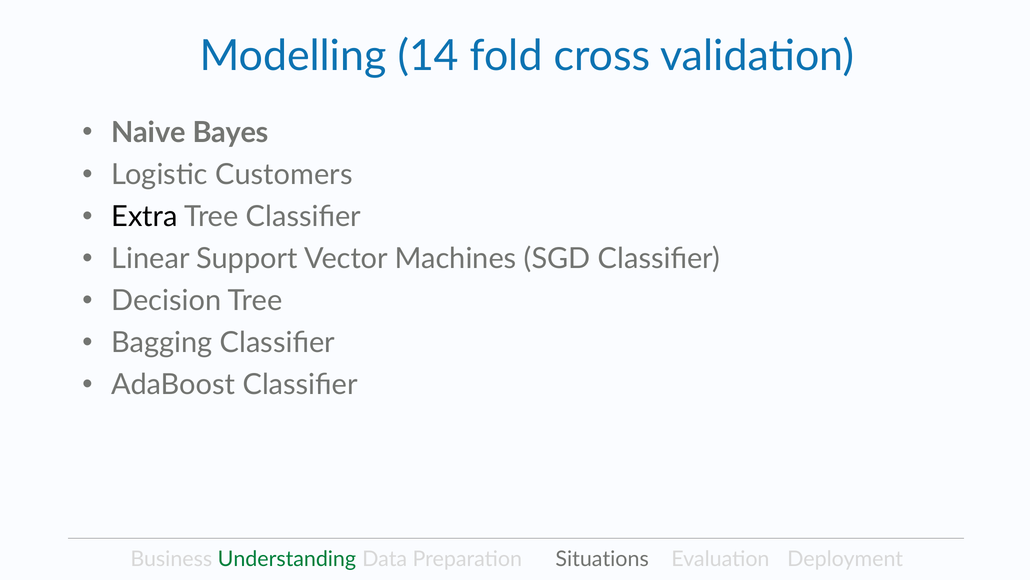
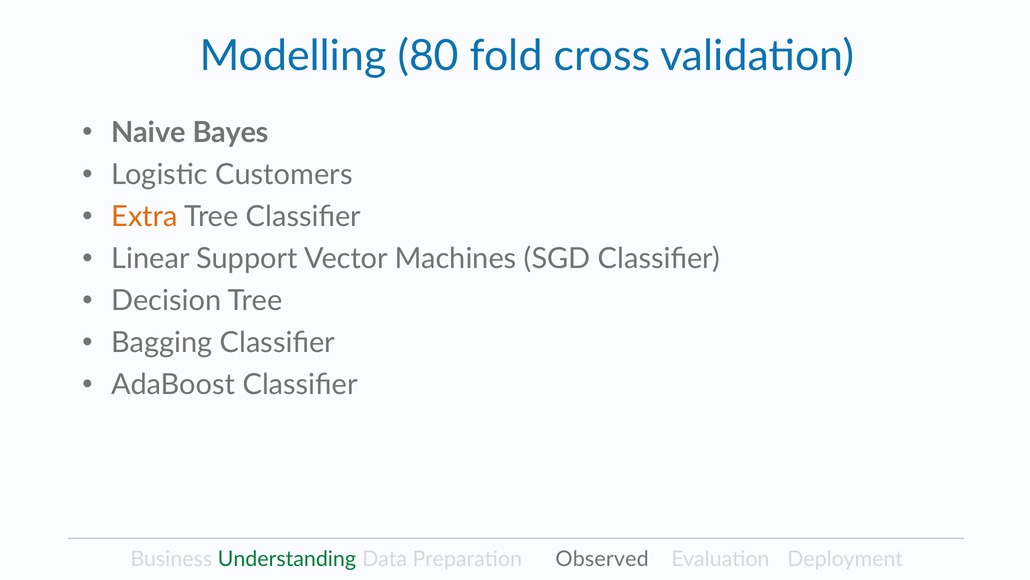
14: 14 -> 80 (428, 56)
Extra colour: black -> orange (144, 216)
Situations: Situations -> Observed (602, 559)
